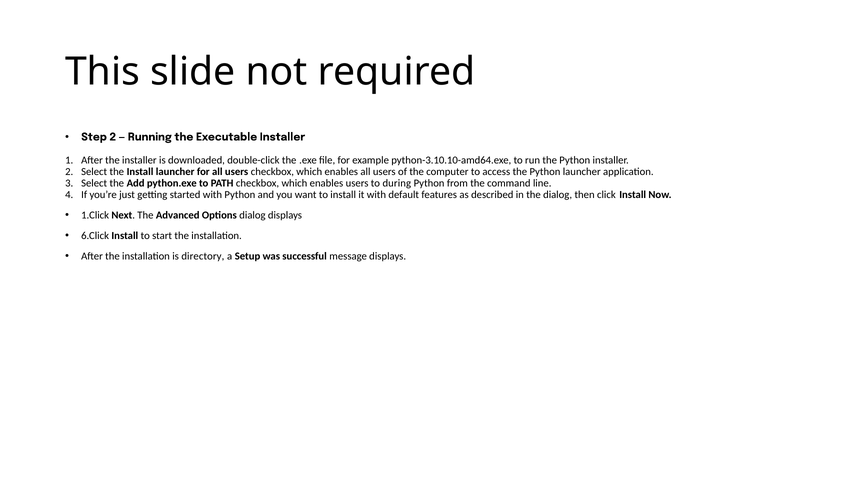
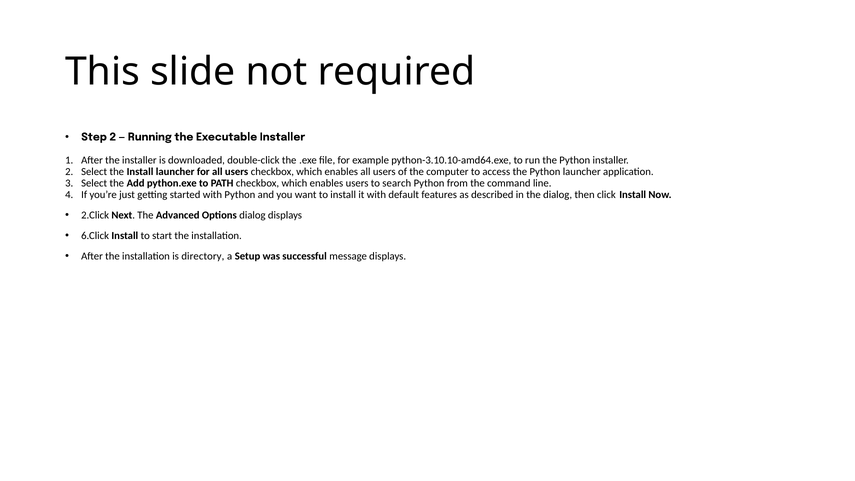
during: during -> search (397, 183)
1.Click: 1.Click -> 2.Click (95, 215)
